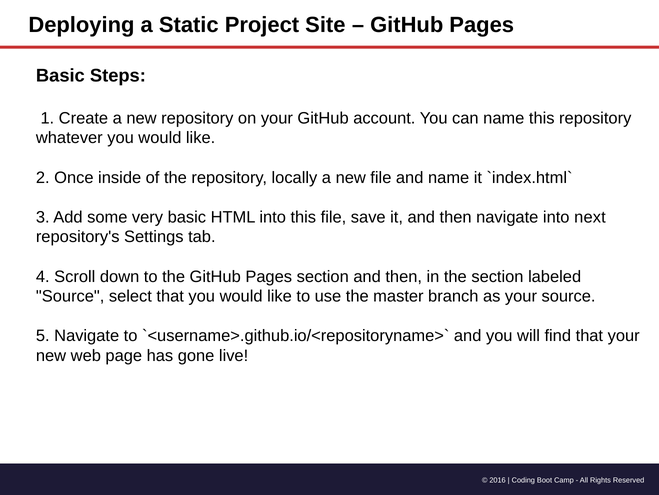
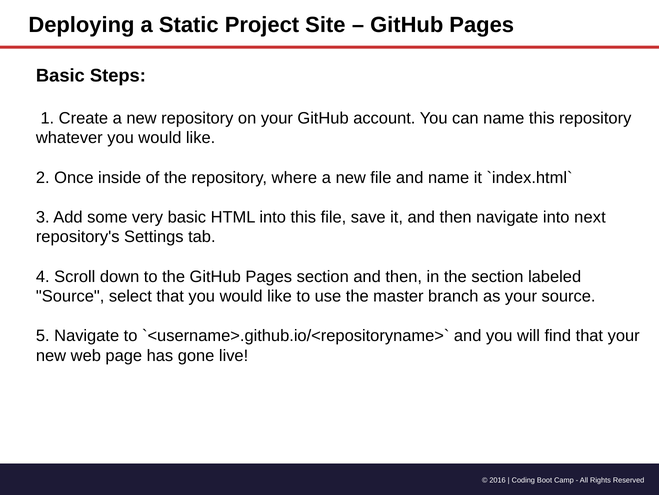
locally: locally -> where (294, 177)
